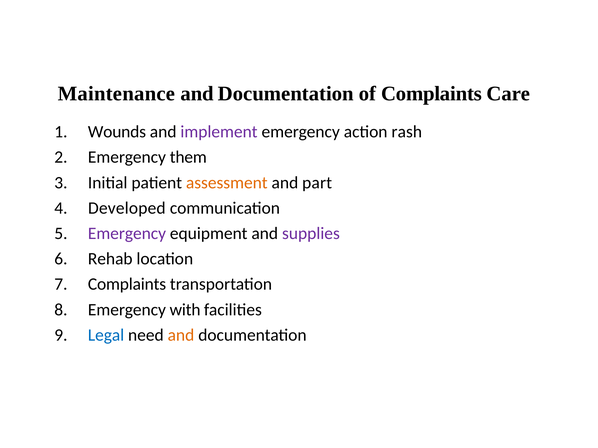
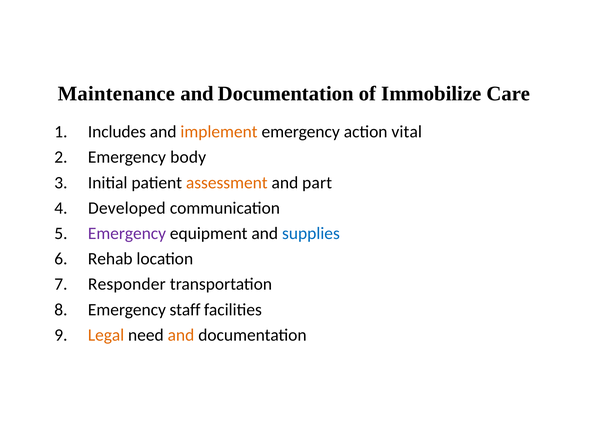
of Complaints: Complaints -> Immobilize (431, 94)
Wounds: Wounds -> Includes (117, 132)
implement colour: purple -> orange (219, 132)
rash: rash -> vital (407, 132)
them: them -> body (188, 157)
supplies colour: purple -> blue (311, 234)
Complaints: Complaints -> Responder (127, 285)
with: with -> staff (185, 310)
Legal colour: blue -> orange (106, 335)
